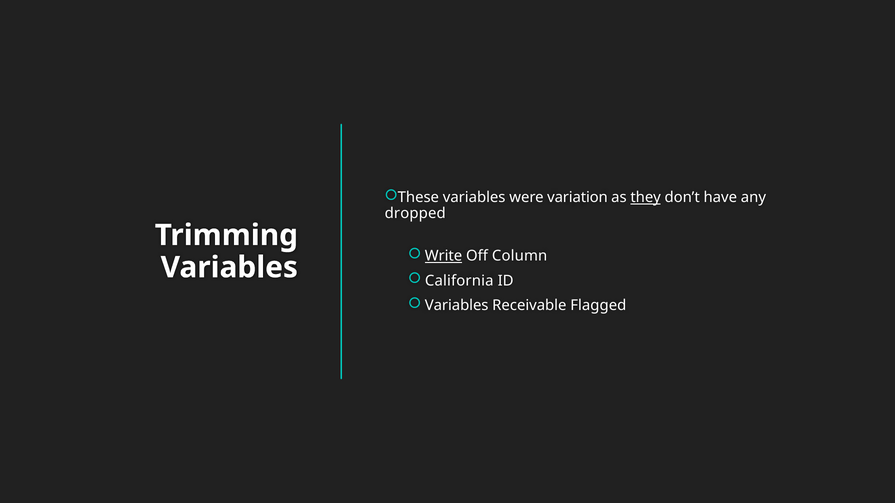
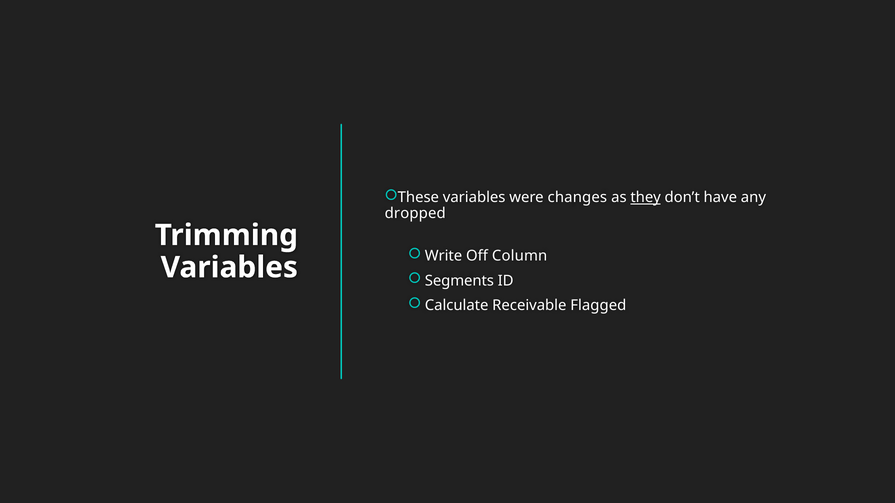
variation: variation -> changes (577, 198)
Write underline: present -> none (444, 256)
California: California -> Segments (459, 281)
Variables: Variables -> Calculate (457, 306)
